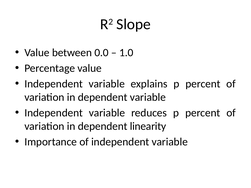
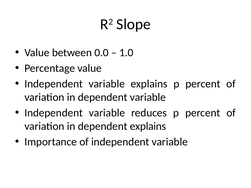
dependent linearity: linearity -> explains (148, 126)
